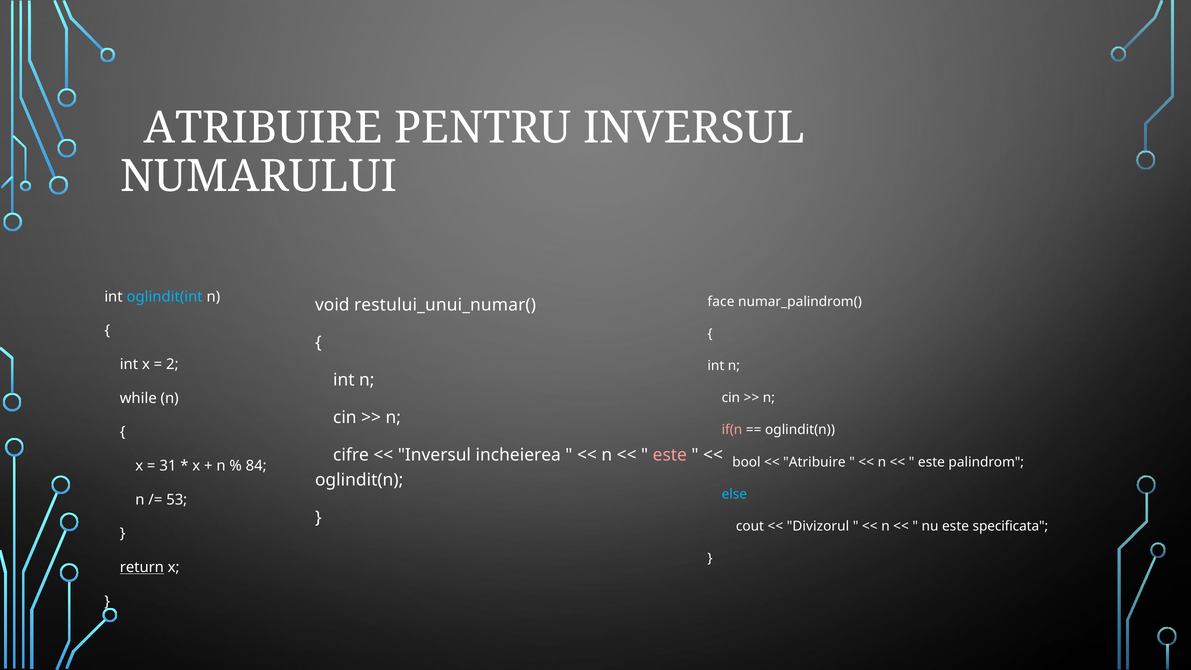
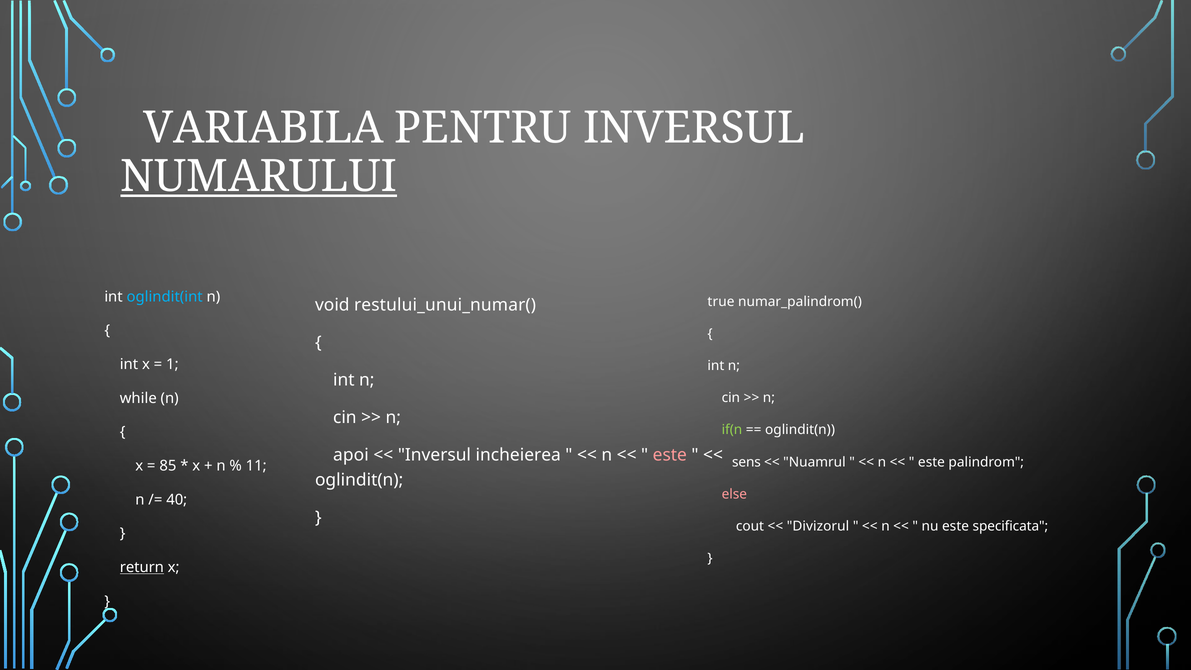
ATRIBUIRE: ATRIBUIRE -> VARIABILA (263, 128)
NUMARULUI underline: none -> present (259, 176)
face: face -> true (721, 302)
2: 2 -> 1 (172, 364)
if(n colour: pink -> light green (732, 430)
cifre: cifre -> apoi (351, 455)
bool: bool -> sens (746, 462)
Atribuire: Atribuire -> Nuamrul (814, 462)
31: 31 -> 85 (168, 466)
84: 84 -> 11 (256, 466)
else colour: light blue -> pink (734, 494)
53: 53 -> 40 (177, 500)
